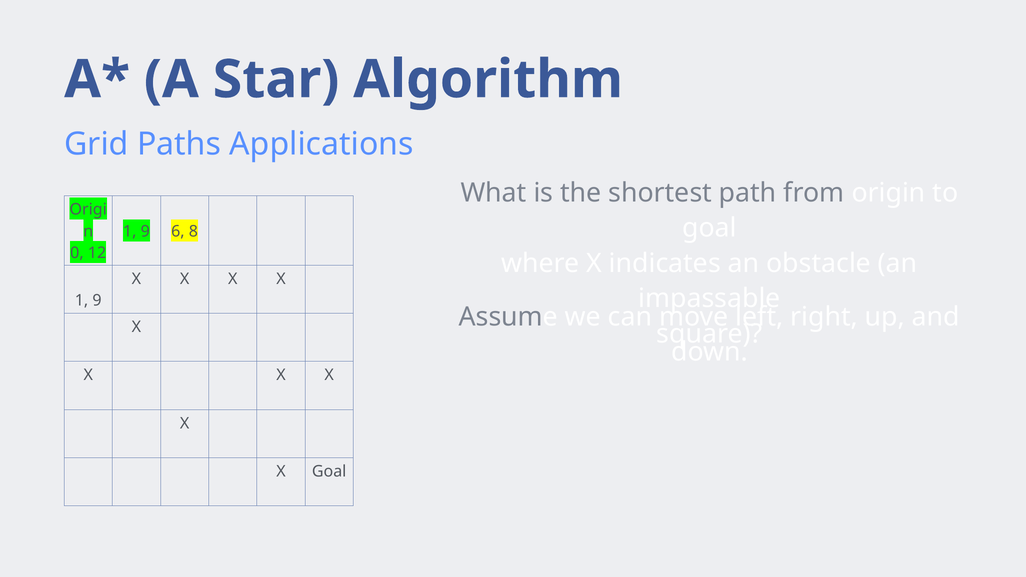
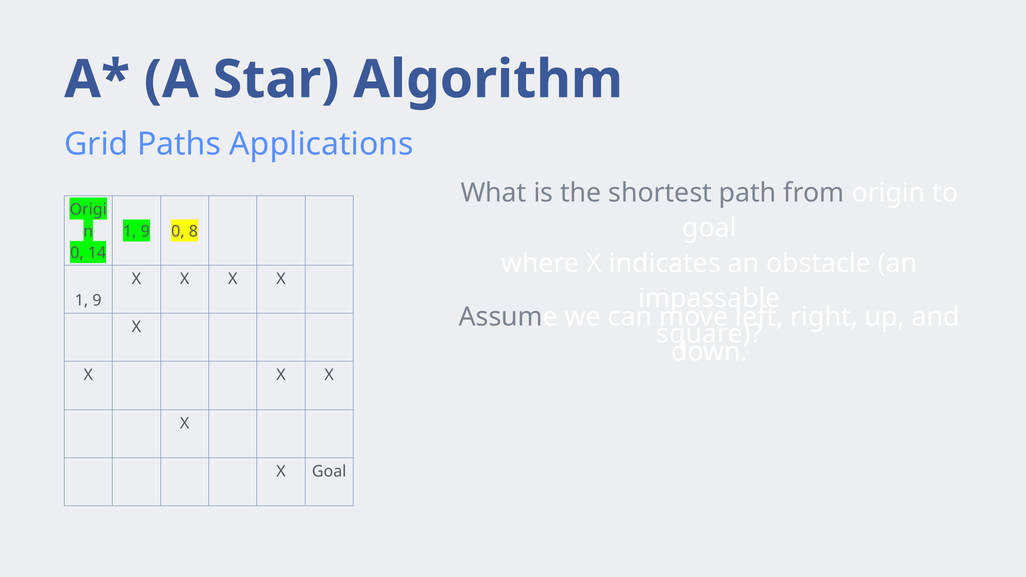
9 6: 6 -> 0 (178, 231)
12: 12 -> 14 (97, 253)
